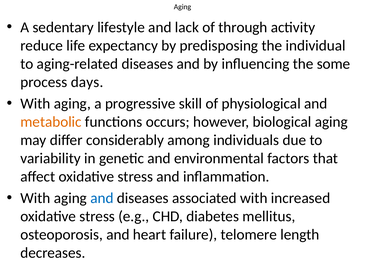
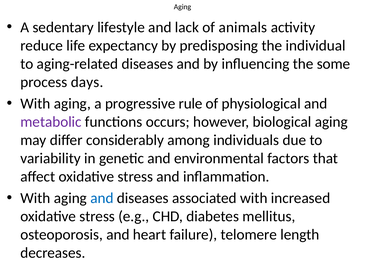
through: through -> animals (243, 27)
skill: skill -> rule (191, 103)
metabolic colour: orange -> purple (51, 122)
